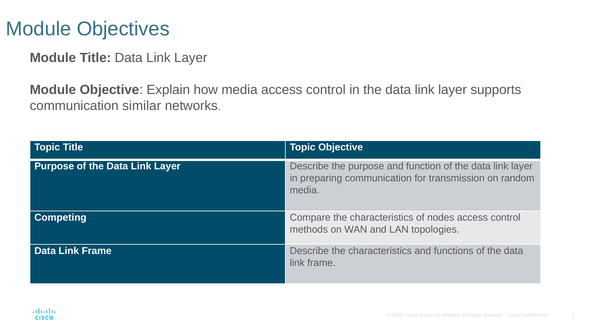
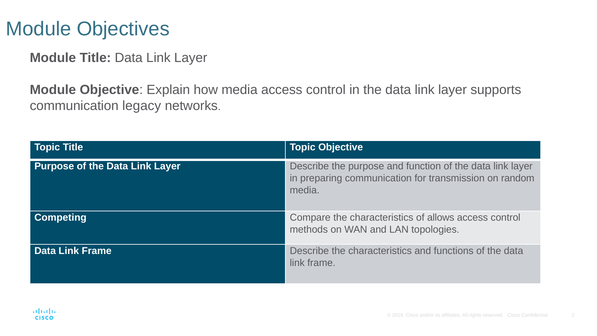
similar: similar -> legacy (142, 106)
nodes: nodes -> allows (441, 217)
